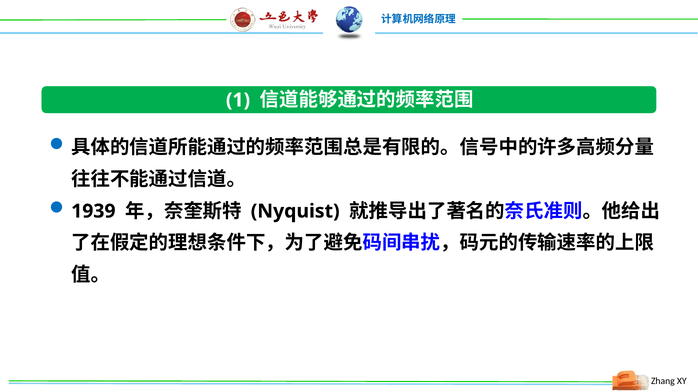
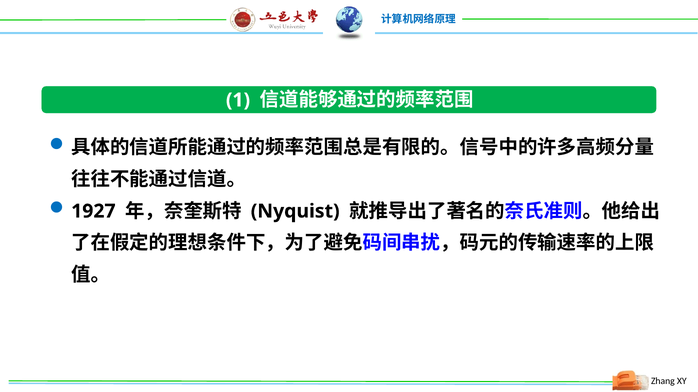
1939: 1939 -> 1927 (93, 212)
